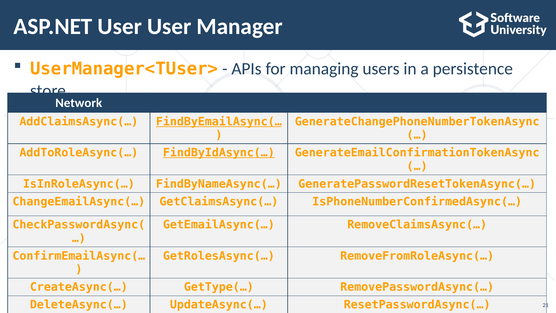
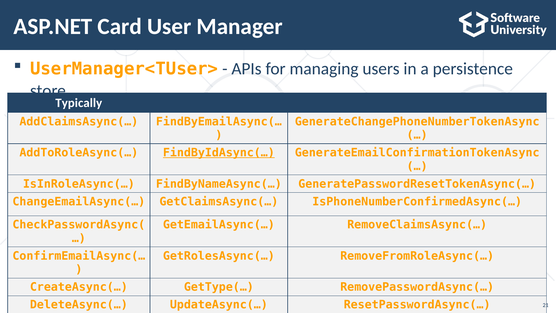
ASP.NET User: User -> Card (120, 26)
Network: Network -> Typically (79, 103)
FindByEmailAsync(… underline: present -> none (219, 121)
